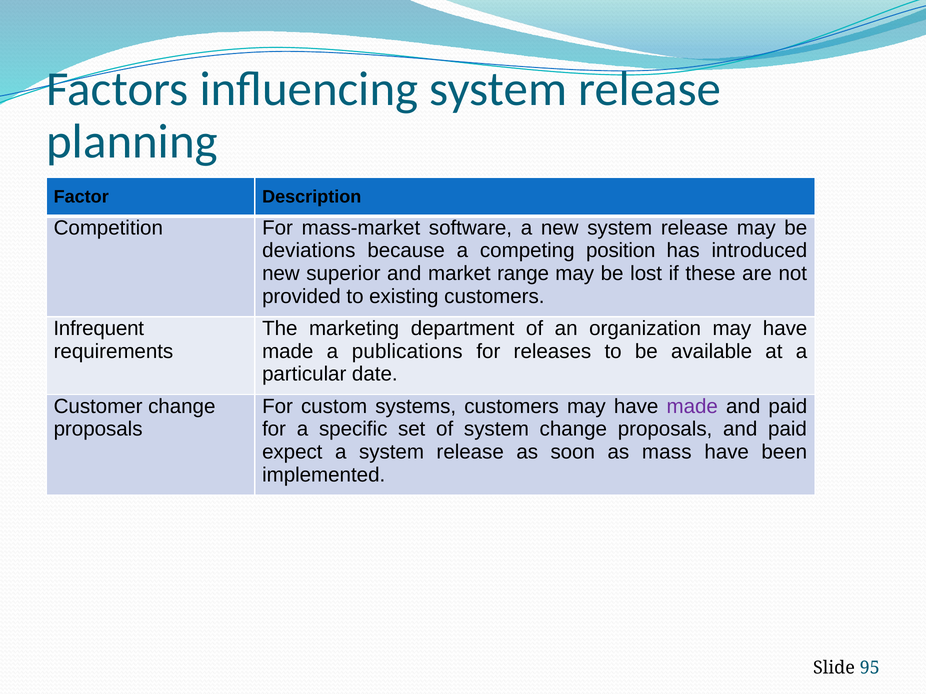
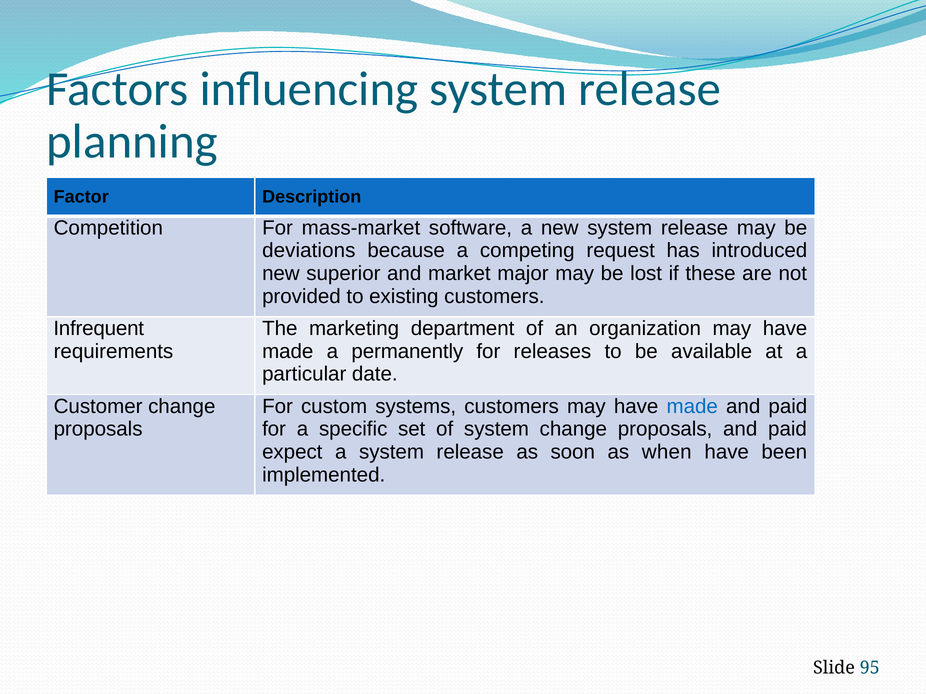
position: position -> request (621, 251)
range: range -> major (523, 274)
publications: publications -> permanently (407, 352)
made colour: purple -> blue (692, 407)
mass: mass -> when (667, 452)
